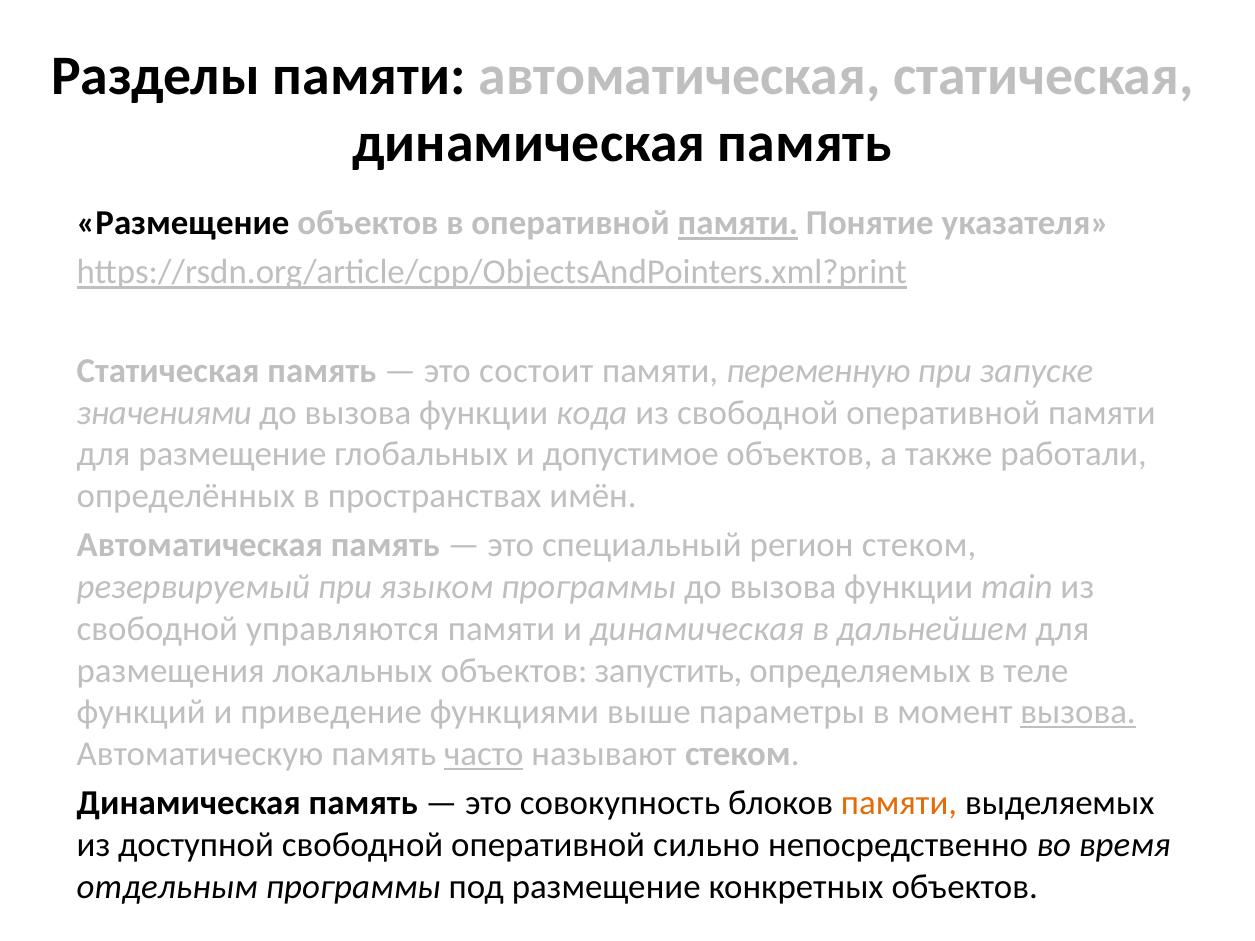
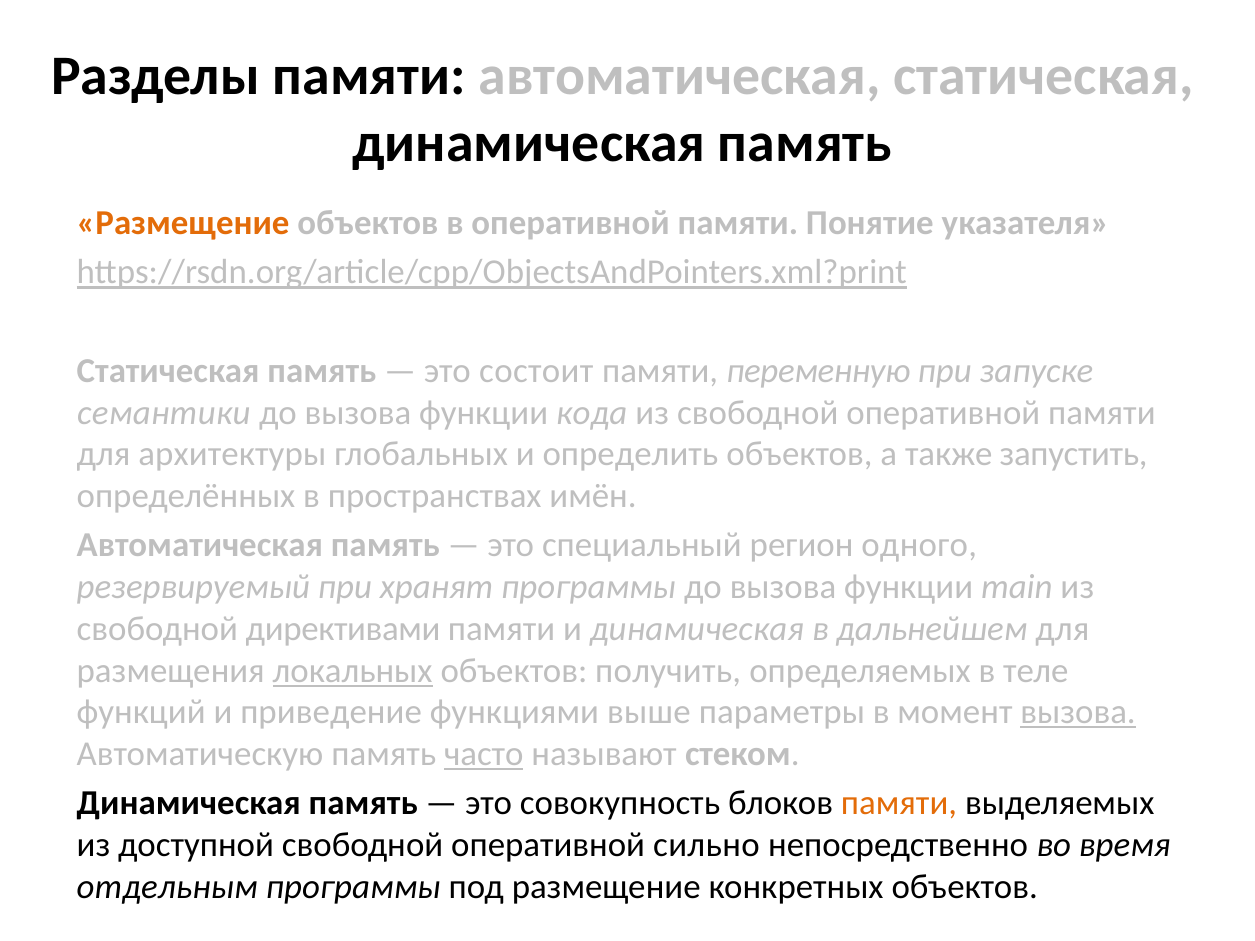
Размещение colour: black -> orange (183, 224)
памяти underline: present -> none (738, 224)
значениями: значениями -> семантики (164, 413)
для размещение: размещение -> архитектуры (232, 455)
допустимое: допустимое -> определить (630, 455)
работали: работали -> запустить (1074, 455)
регион стеком: стеком -> одного (919, 545)
языком: языком -> хранят (437, 587)
управляются: управляются -> директивами (343, 629)
локальных underline: none -> present (353, 671)
запустить: запустить -> получить (668, 671)
